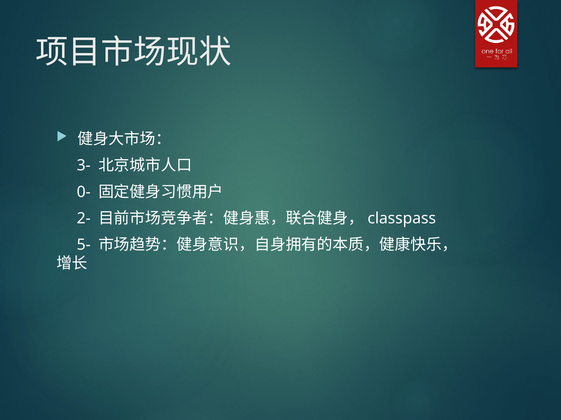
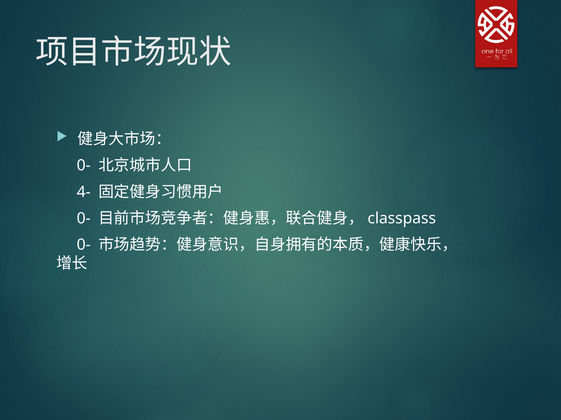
3-: 3- -> 0- (84, 166)
0-: 0- -> 4- (84, 192)
2-: 2- -> 0- (84, 219)
5-: 5- -> 0- (84, 245)
